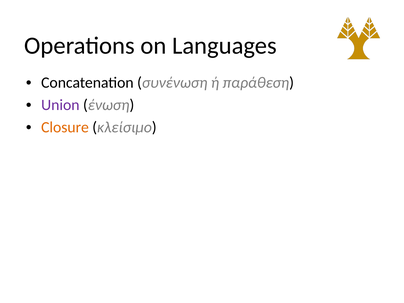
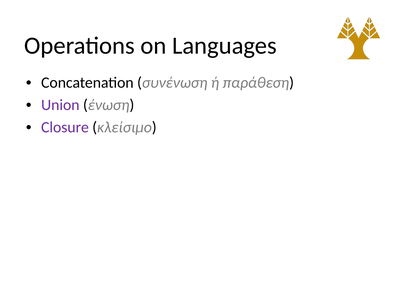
Closure colour: orange -> purple (65, 127)
